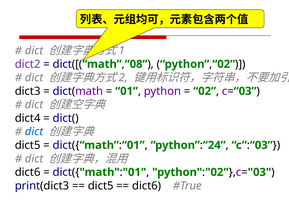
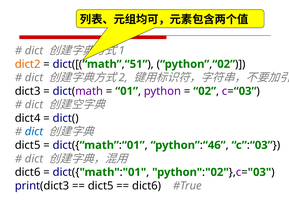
dict2 colour: purple -> orange (28, 64)
08: 08 -> 51 (136, 64)
24: 24 -> 46 (214, 145)
